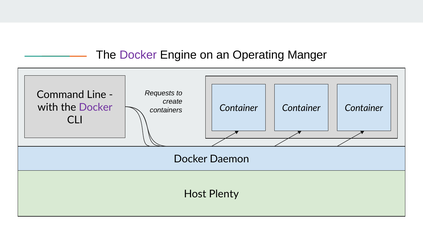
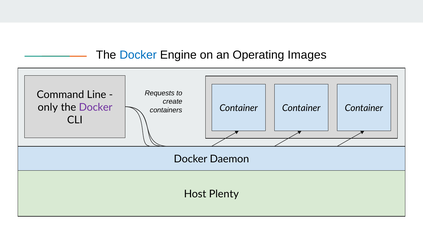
Docker colour: purple -> blue (138, 55)
Manger: Manger -> Images (307, 55)
with: with -> only (48, 107)
